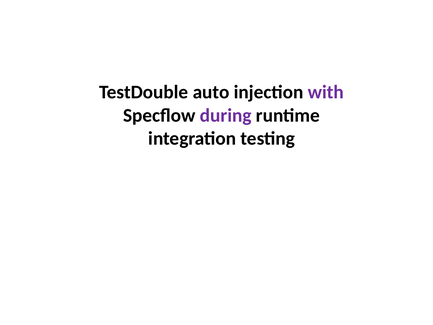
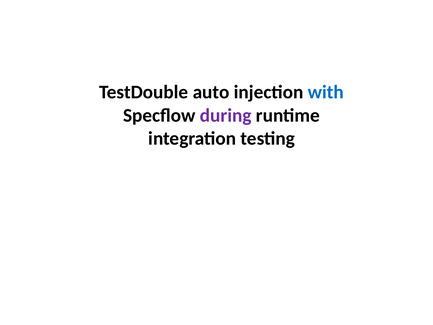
with colour: purple -> blue (326, 92)
